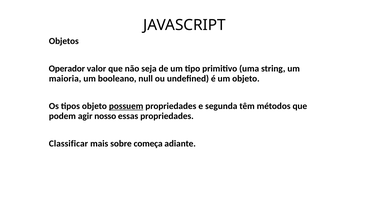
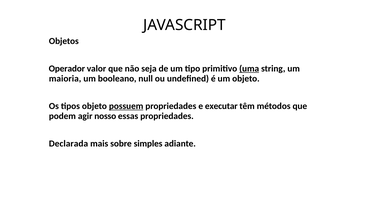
uma underline: none -> present (249, 69)
segunda: segunda -> executar (221, 106)
Classificar: Classificar -> Declarada (68, 144)
começa: começa -> simples (148, 144)
